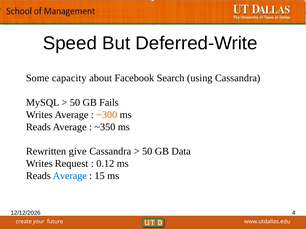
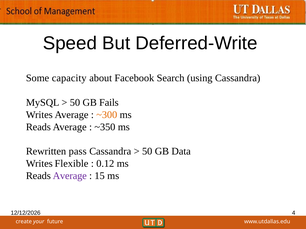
give: give -> pass (78, 152)
Request: Request -> Flexible (72, 164)
Average colour: blue -> purple (70, 176)
